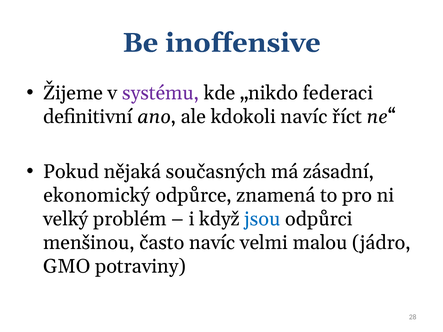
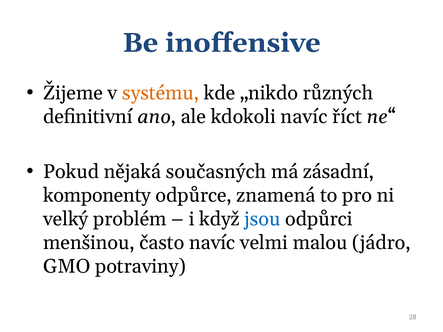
systému colour: purple -> orange (161, 93)
federaci: federaci -> různých (338, 93)
ekonomický: ekonomický -> komponenty (97, 195)
